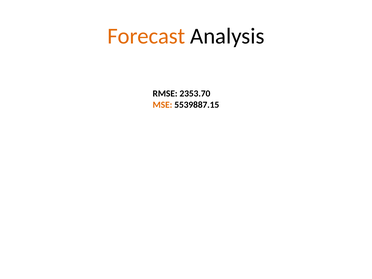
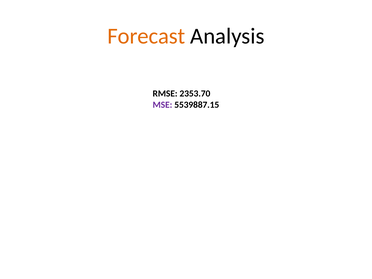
MSE colour: orange -> purple (162, 105)
